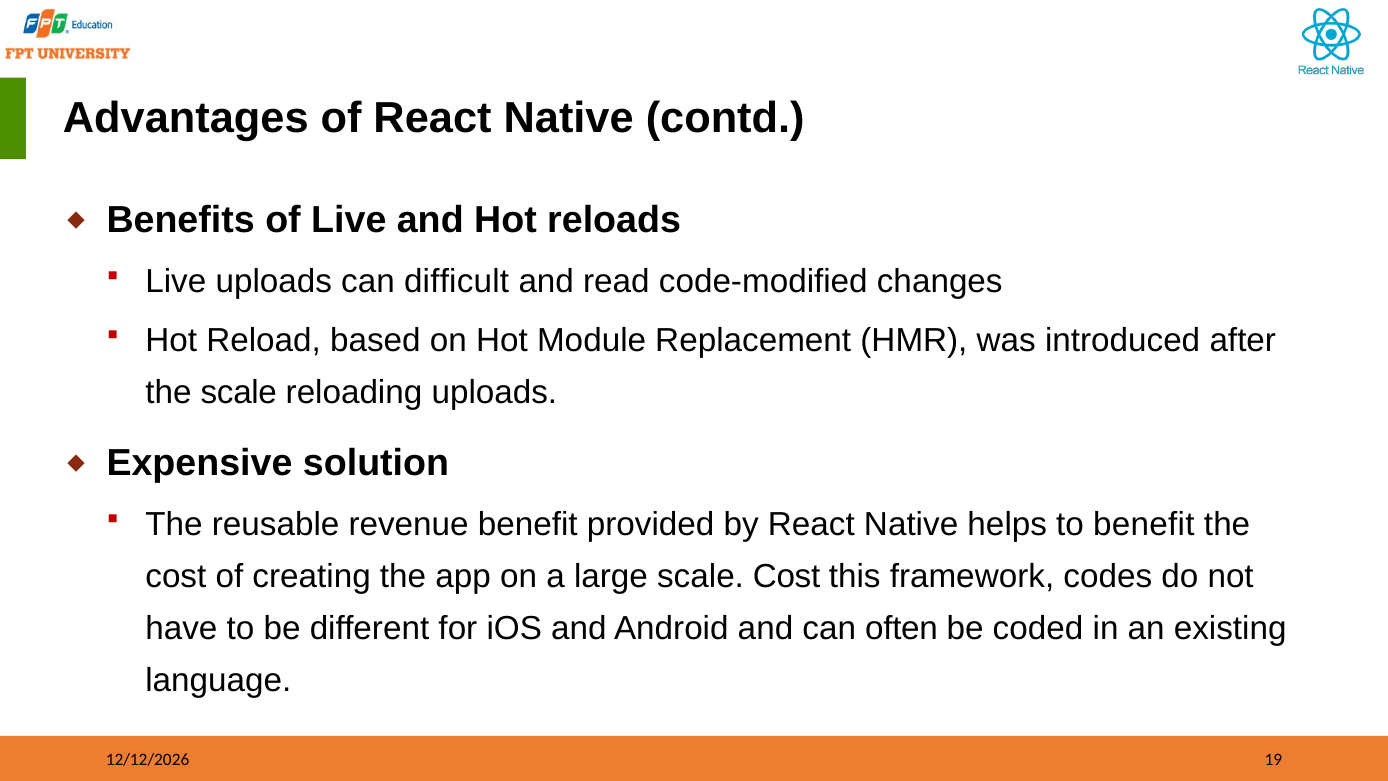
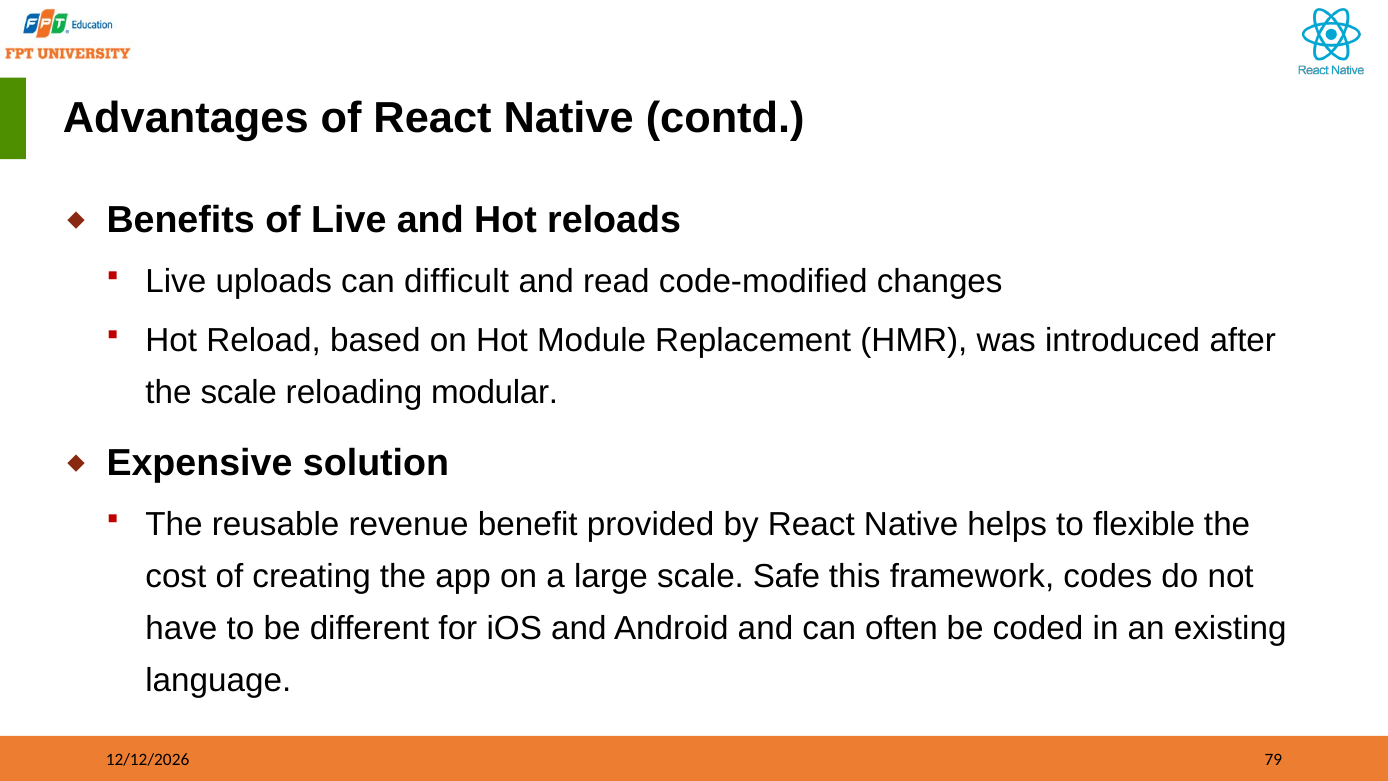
reloading uploads: uploads -> modular (495, 392)
to benefit: benefit -> flexible (1144, 525)
scale Cost: Cost -> Safe (787, 576)
19: 19 -> 79 (1273, 760)
